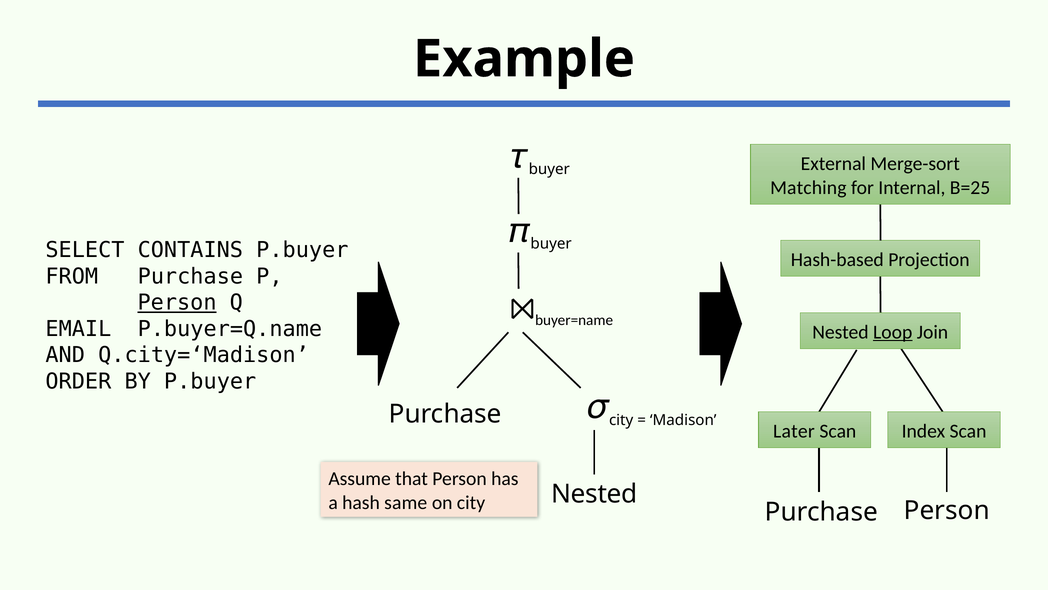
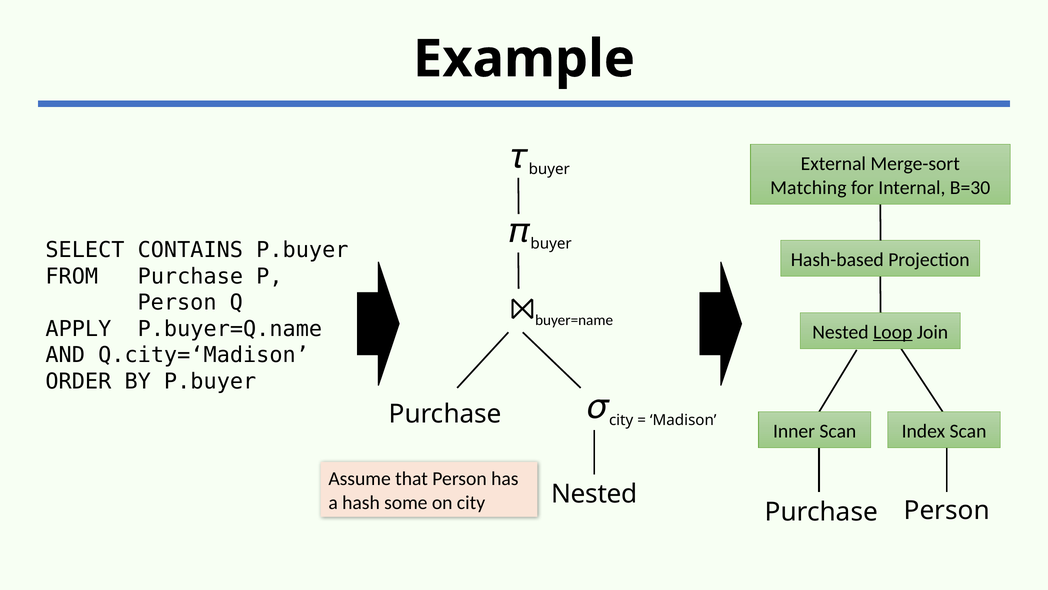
B=25: B=25 -> B=30 (970, 187)
Person underline: present -> none (177, 302)
EMAIL: EMAIL -> APPLY (78, 329)
Later: Later -> Inner (794, 431)
same: same -> some (406, 502)
